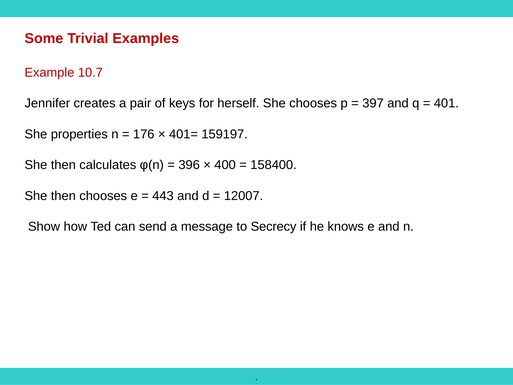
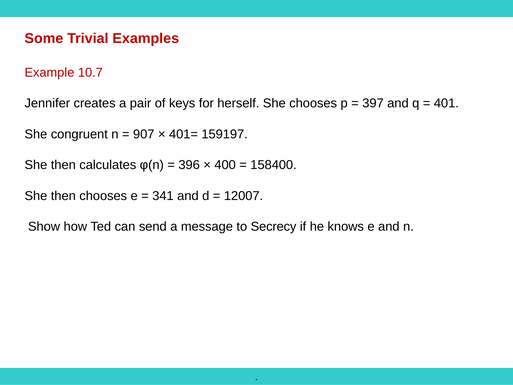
properties: properties -> congruent (79, 134)
176: 176 -> 907 (144, 134)
443: 443 -> 341 (163, 196)
